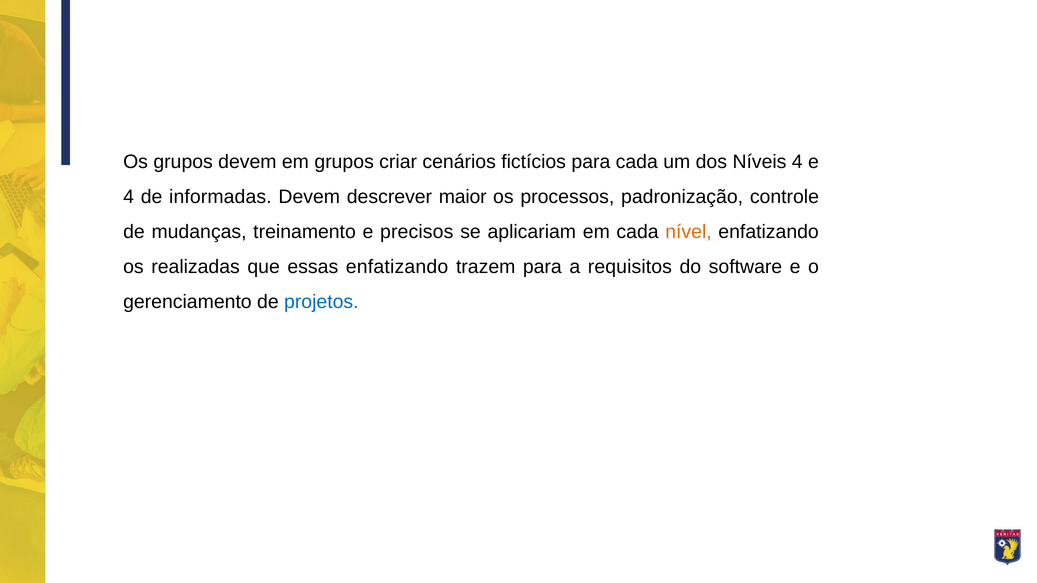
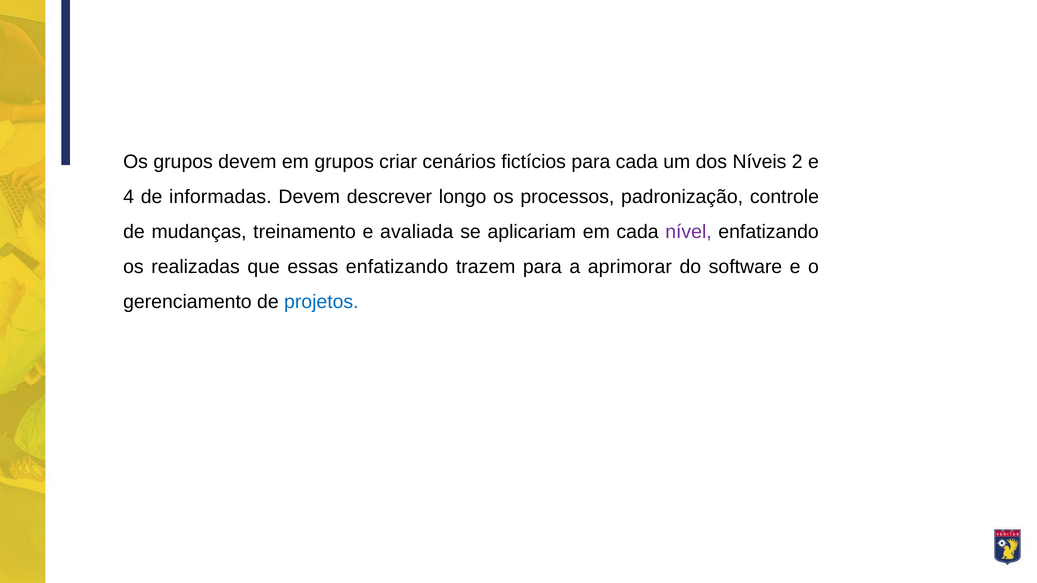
Níveis 4: 4 -> 2 (797, 162)
maior: maior -> longo (463, 197)
precisos: precisos -> avaliada (417, 232)
nível colour: orange -> purple (689, 232)
requisitos: requisitos -> aprimorar (630, 267)
